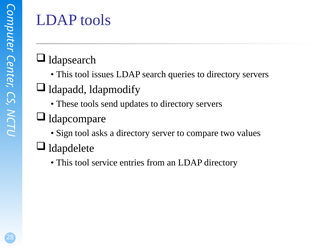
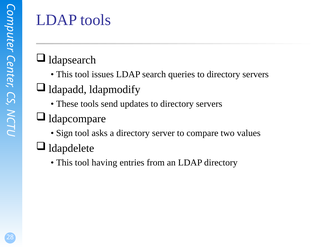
service: service -> having (104, 163)
